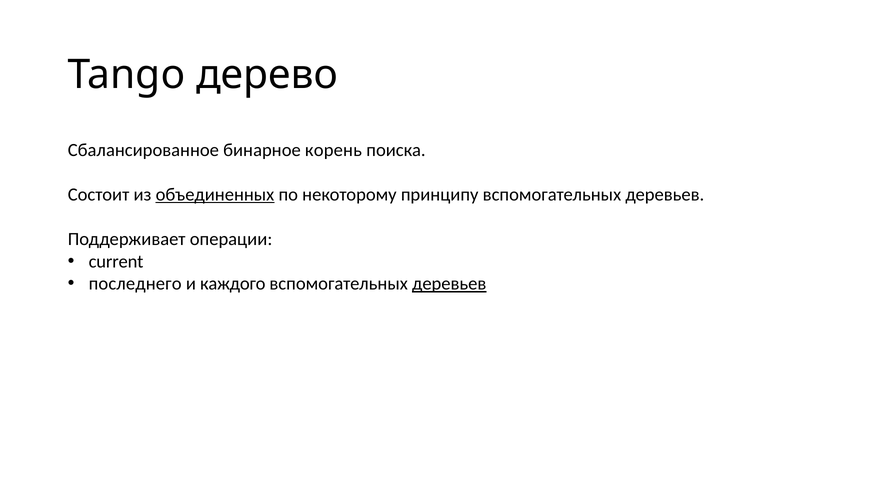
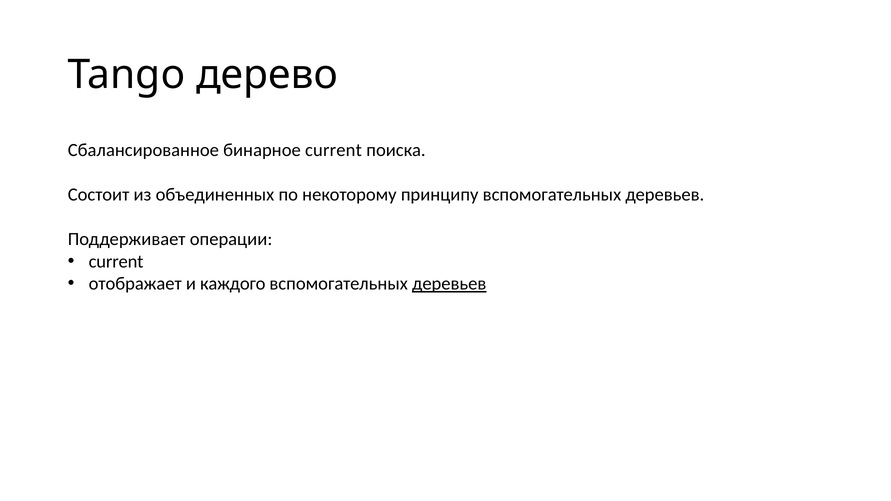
бинарное корень: корень -> current (333, 150)
объединенных underline: present -> none (215, 195)
последнего: последнего -> отображает (135, 284)
